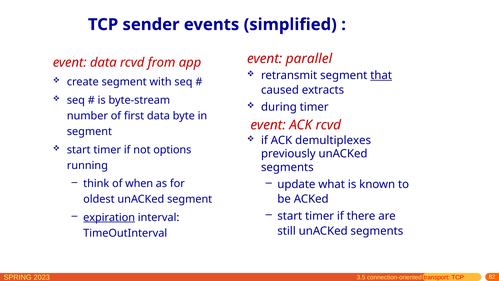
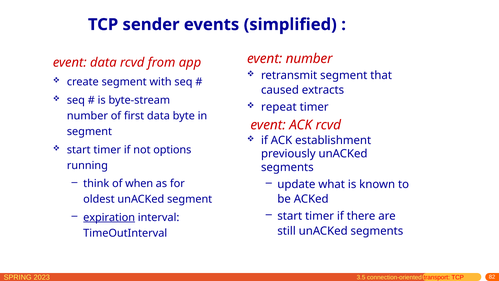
event parallel: parallel -> number (309, 59)
that underline: present -> none (381, 75)
during: during -> repeat (279, 107)
demultiplexes: demultiplexes -> establishment (333, 140)
